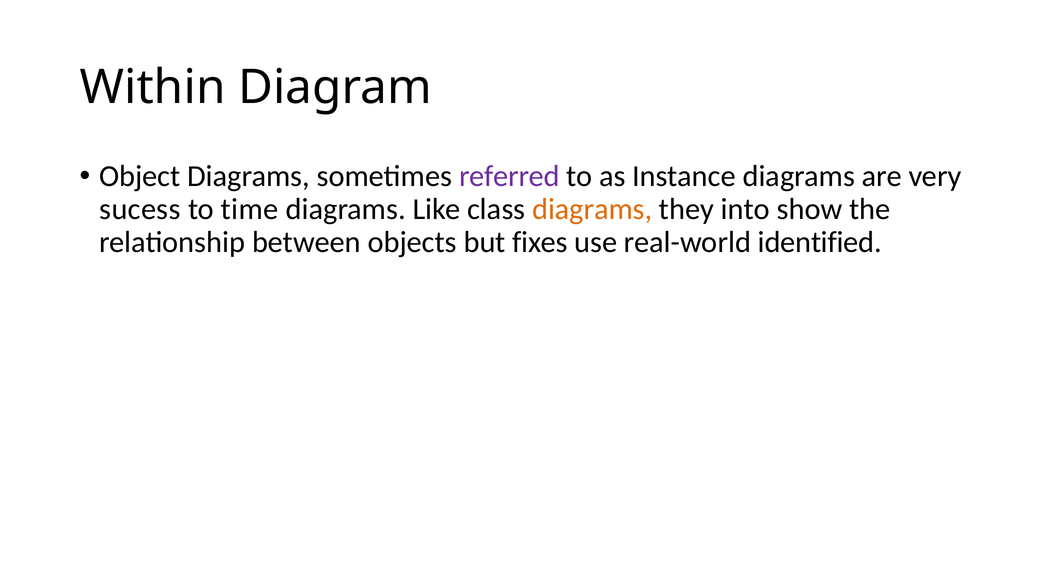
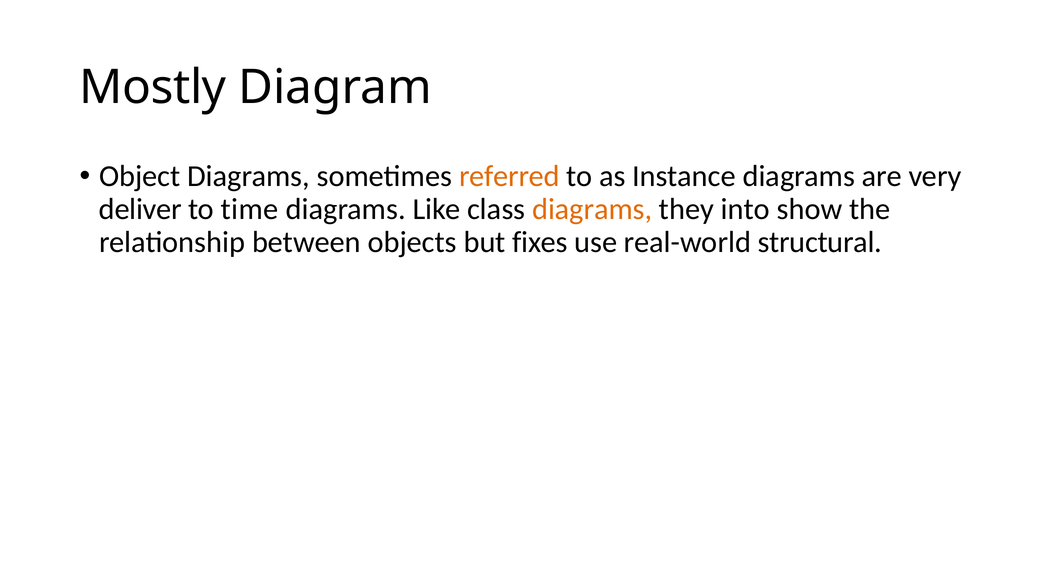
Within: Within -> Mostly (153, 88)
referred colour: purple -> orange (509, 176)
sucess: sucess -> deliver (140, 209)
identified: identified -> structural (820, 242)
